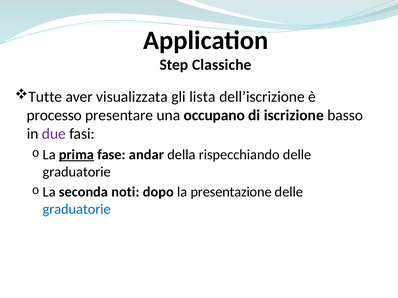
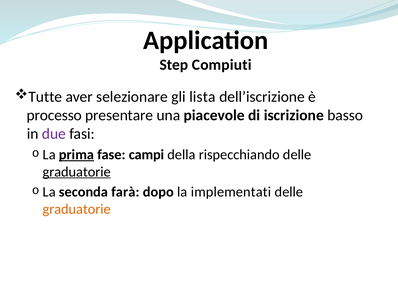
Classiche: Classiche -> Compiuti (222, 65)
visualizzata: visualizzata -> selezionare (132, 97)
occupano: occupano -> piacevole (214, 116)
andar: andar -> campi (147, 155)
graduatorie underline: none -> present (77, 172)
noti: noti -> farà (125, 192)
presentazione: presentazione -> implementati (231, 192)
graduatorie colour: blue -> orange (77, 209)
